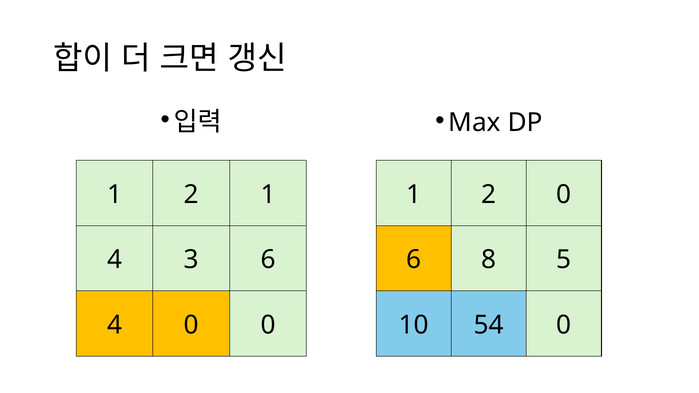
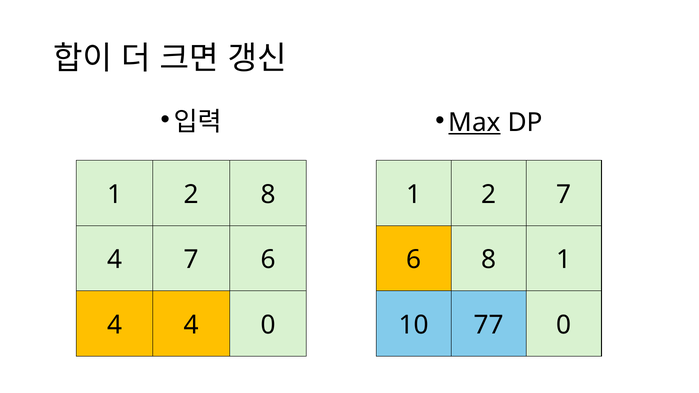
Max underline: none -> present (475, 122)
2 1: 1 -> 8 (268, 195)
2 0: 0 -> 7 (564, 195)
4 3: 3 -> 7 (191, 260)
8 5: 5 -> 1 (564, 260)
4 0: 0 -> 4 (191, 325)
54: 54 -> 77 (489, 325)
